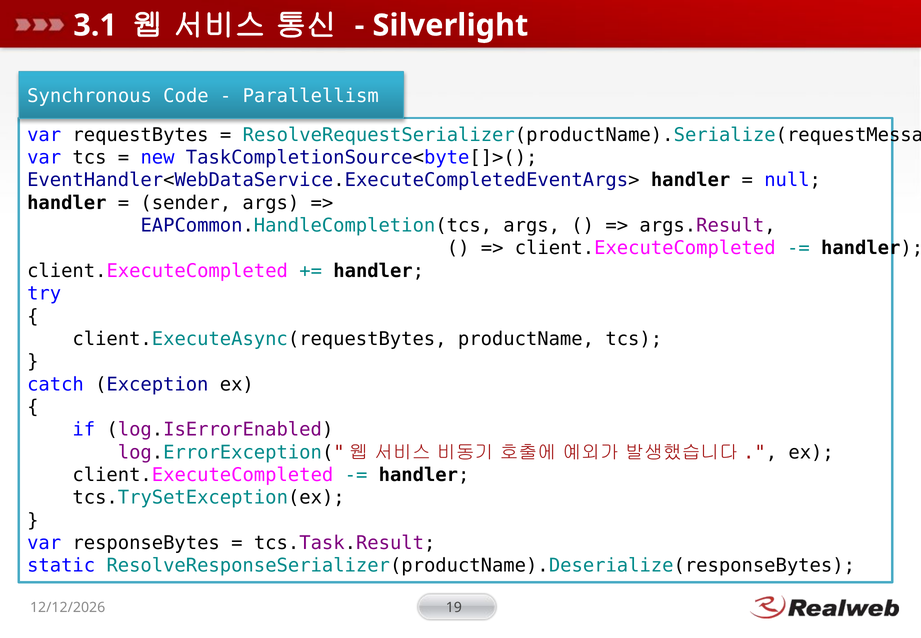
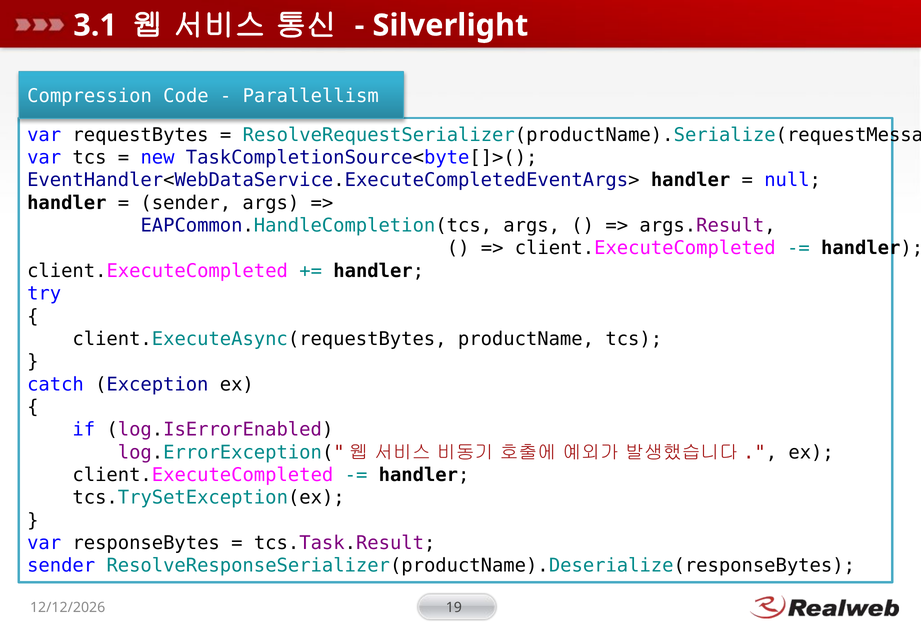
Synchronous: Synchronous -> Compression (90, 96)
static: static -> sender (61, 565)
